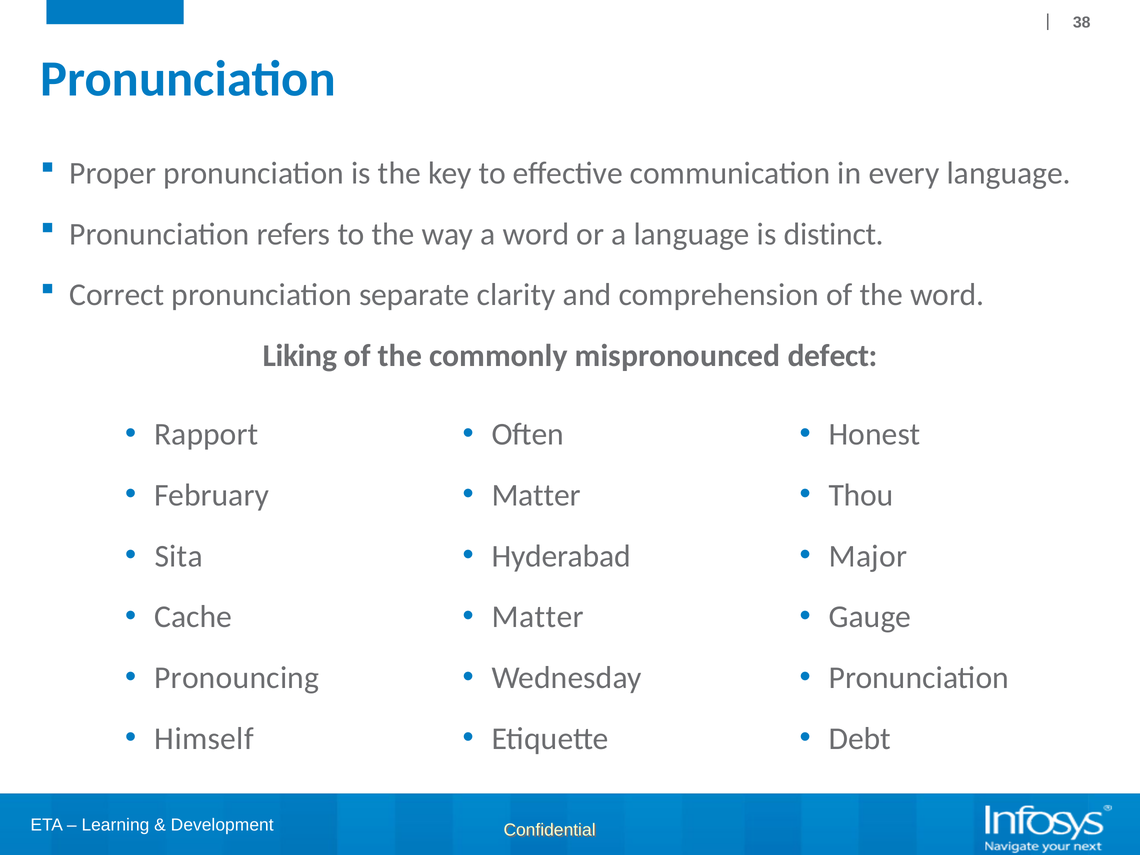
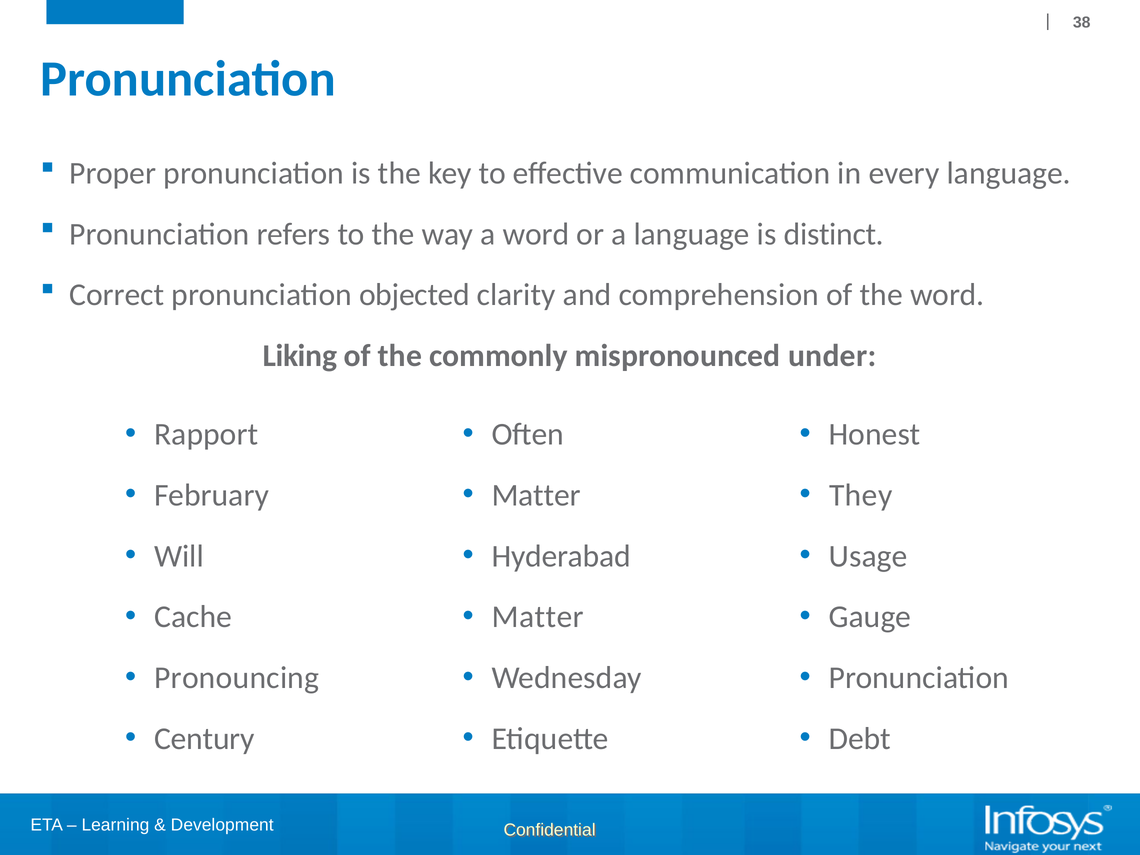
separate: separate -> objected (414, 295)
defect: defect -> under (832, 356)
Thou: Thou -> They (861, 495)
Sita: Sita -> Will (179, 556)
Major: Major -> Usage (868, 556)
Himself: Himself -> Century (204, 739)
